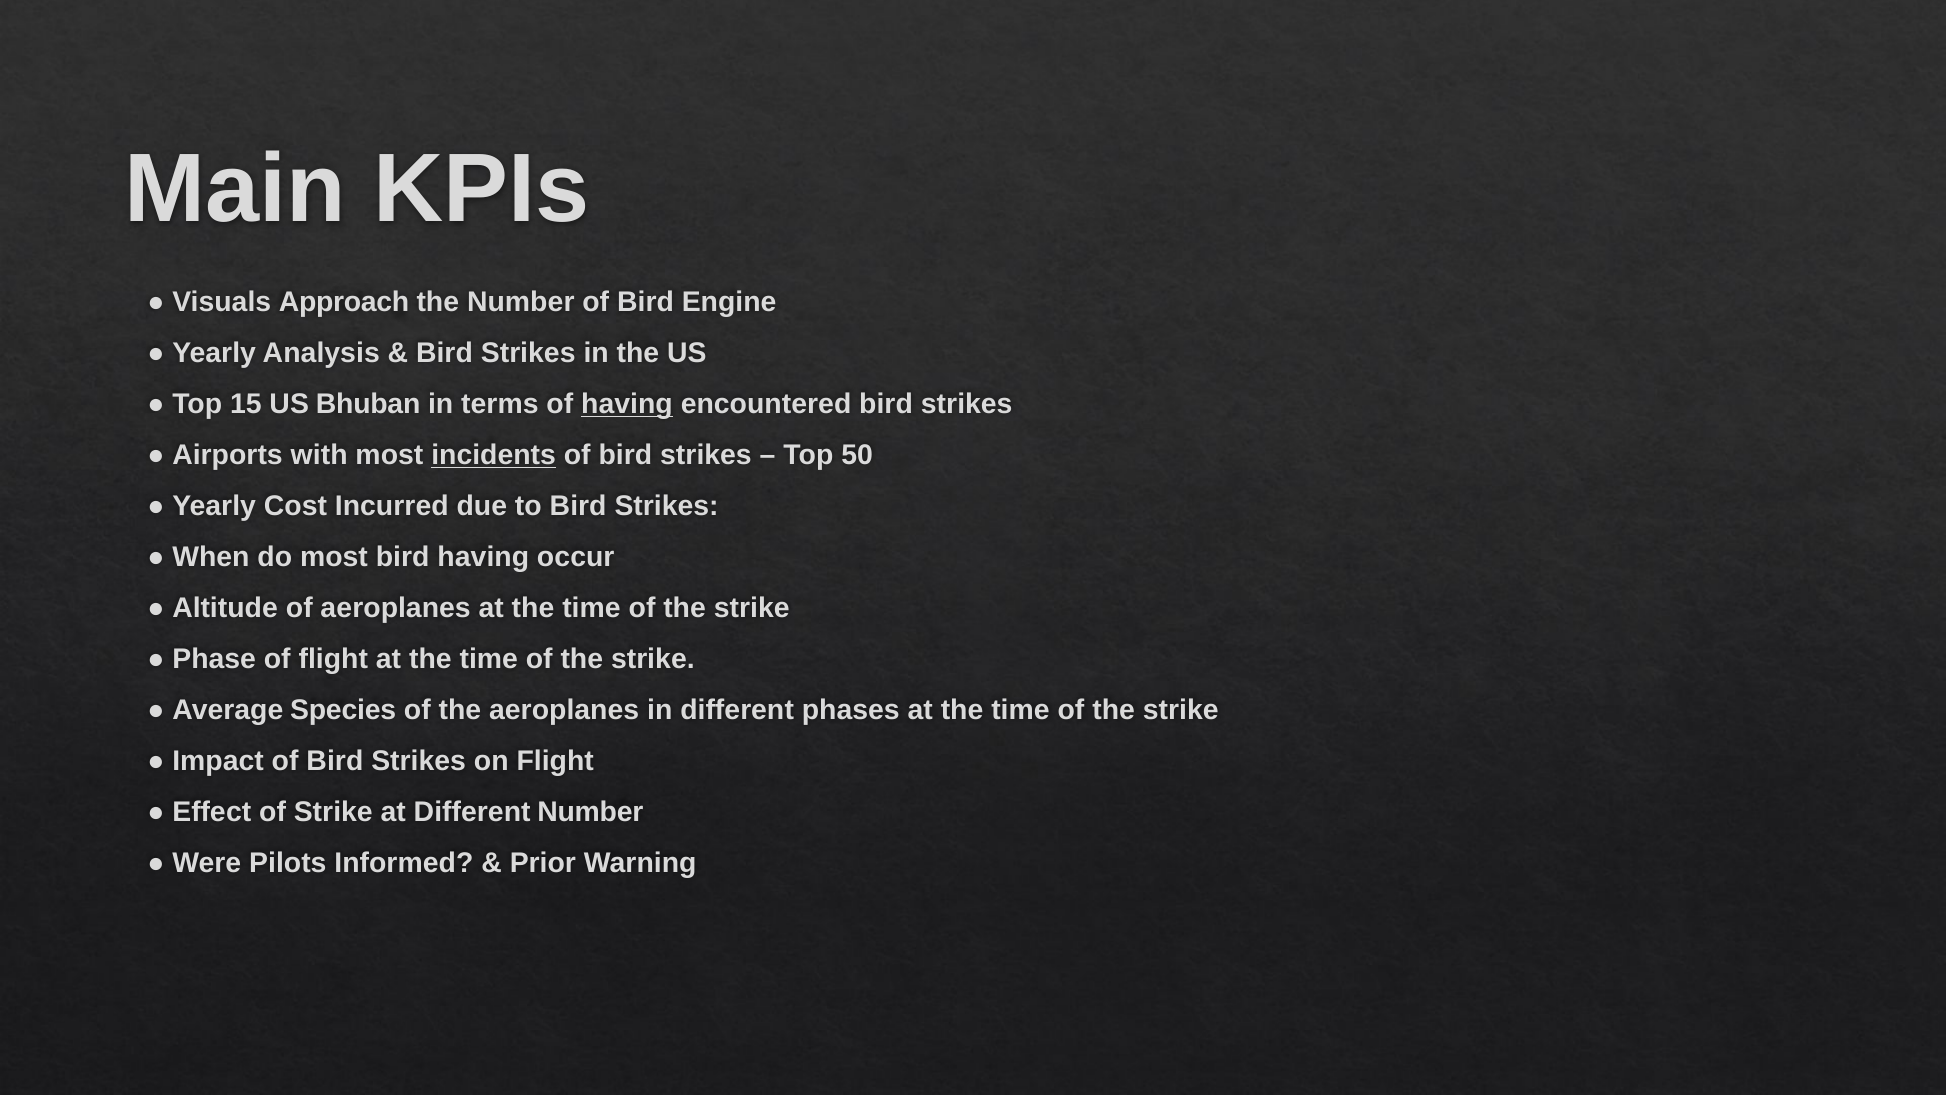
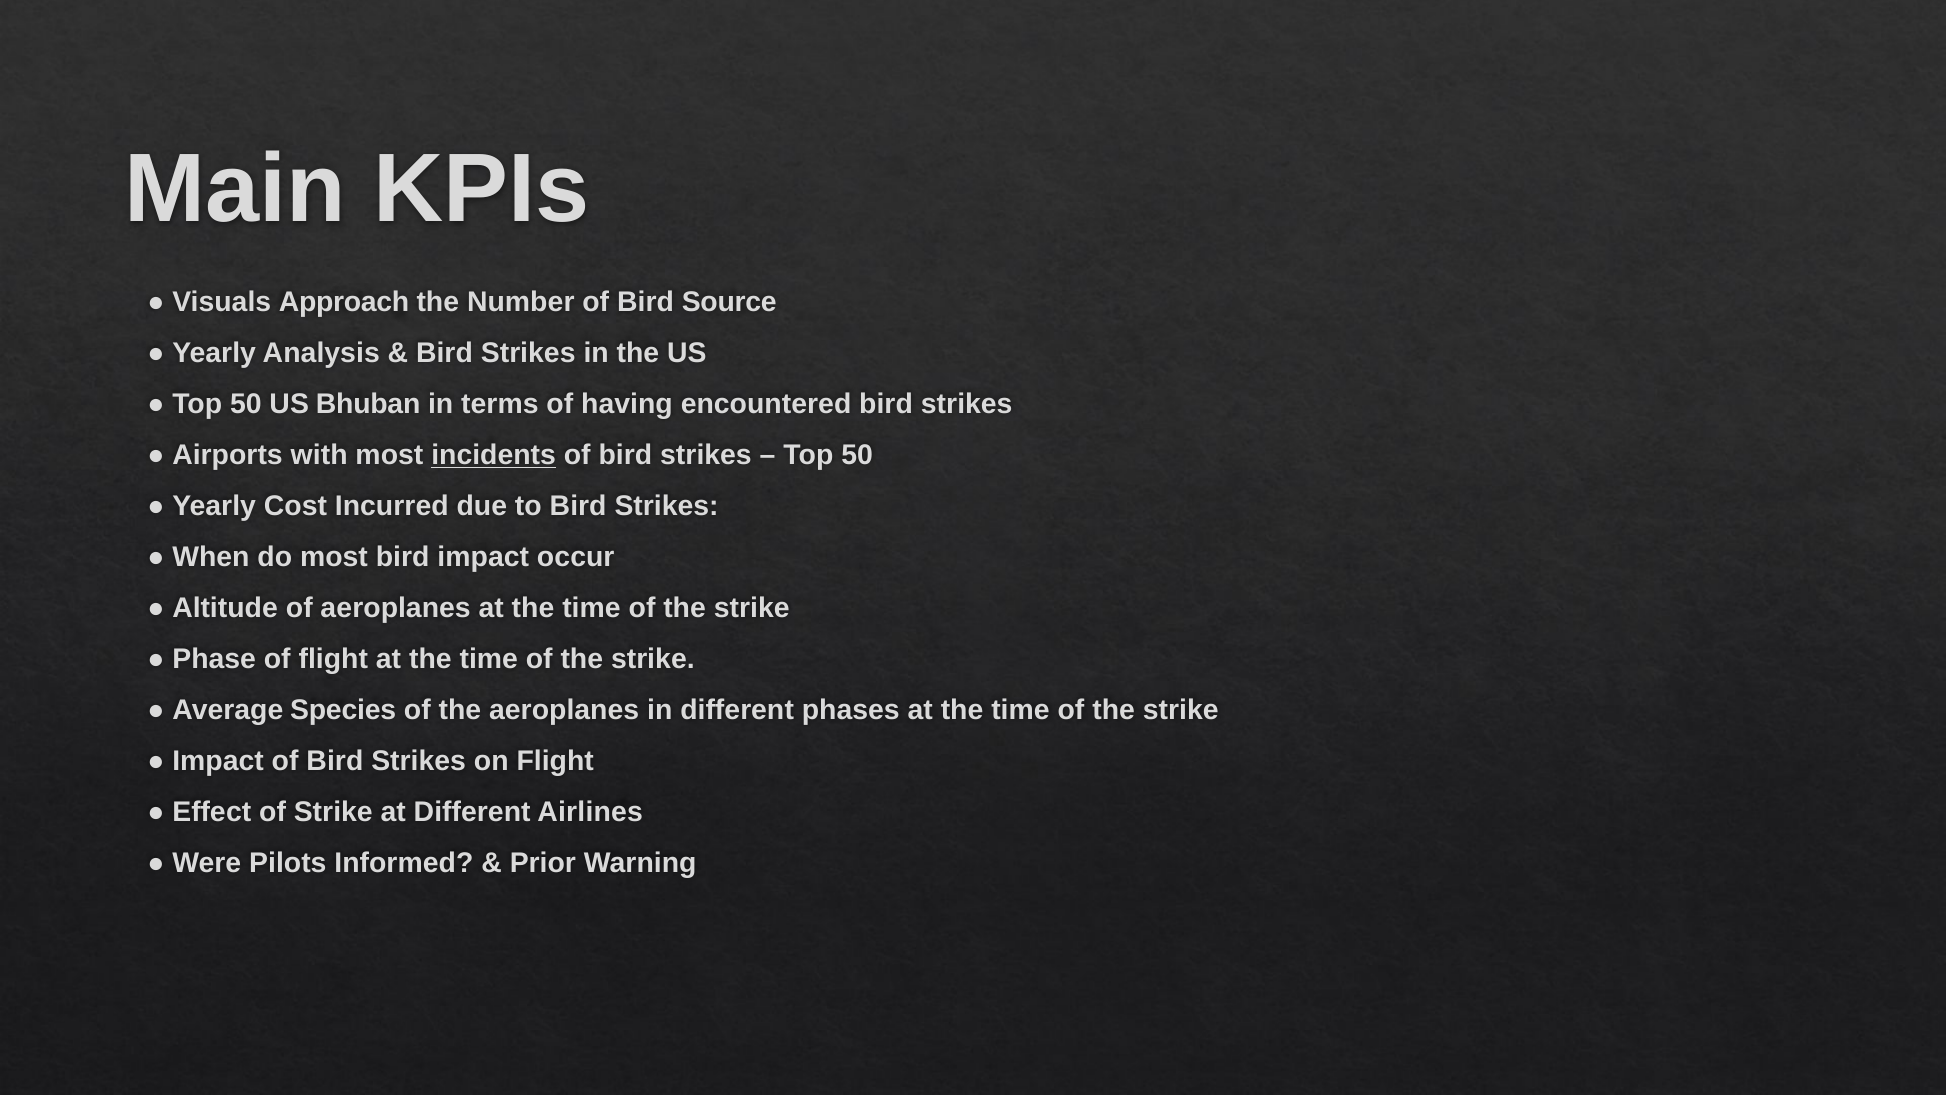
Engine: Engine -> Source (729, 302)
15: 15 -> 50 (246, 404)
having underline: present -> none (627, 404)
bird having: having -> impact (483, 557)
Different Number: Number -> Airlines (590, 812)
